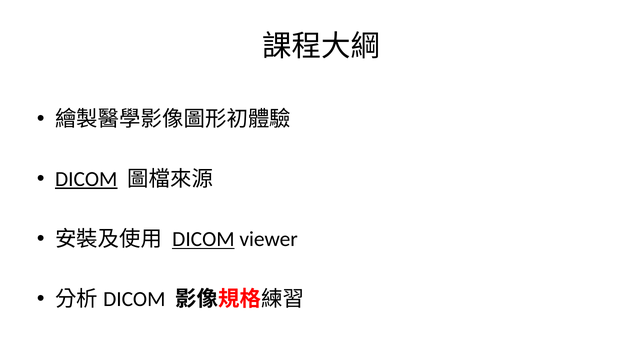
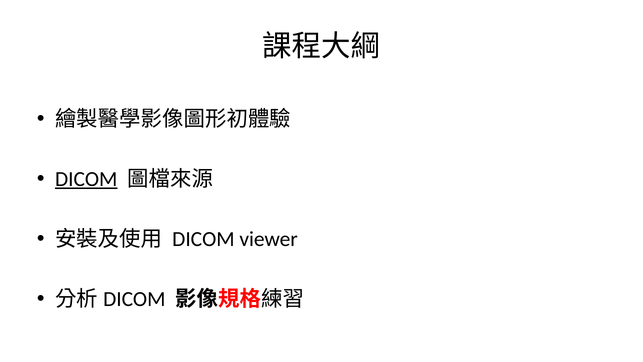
DICOM underline: present -> none (203, 239)
